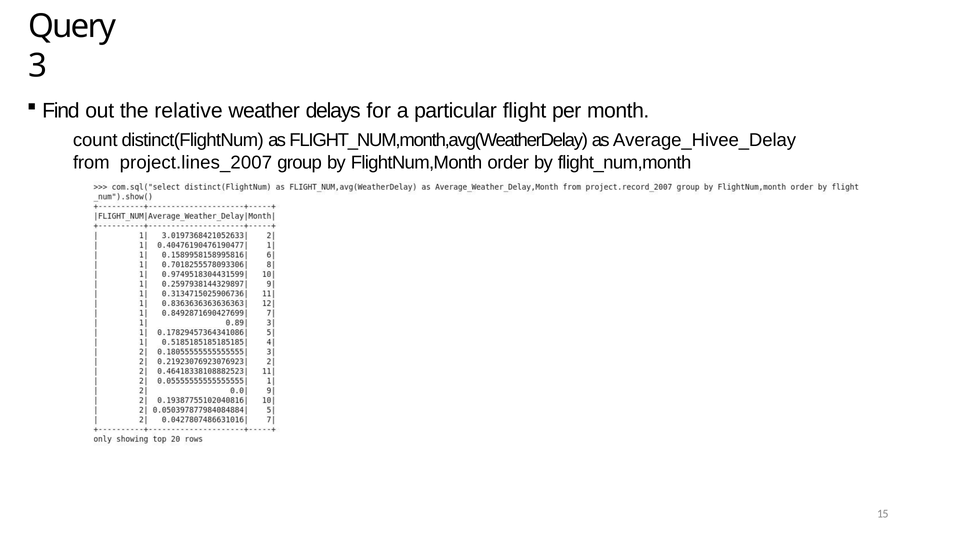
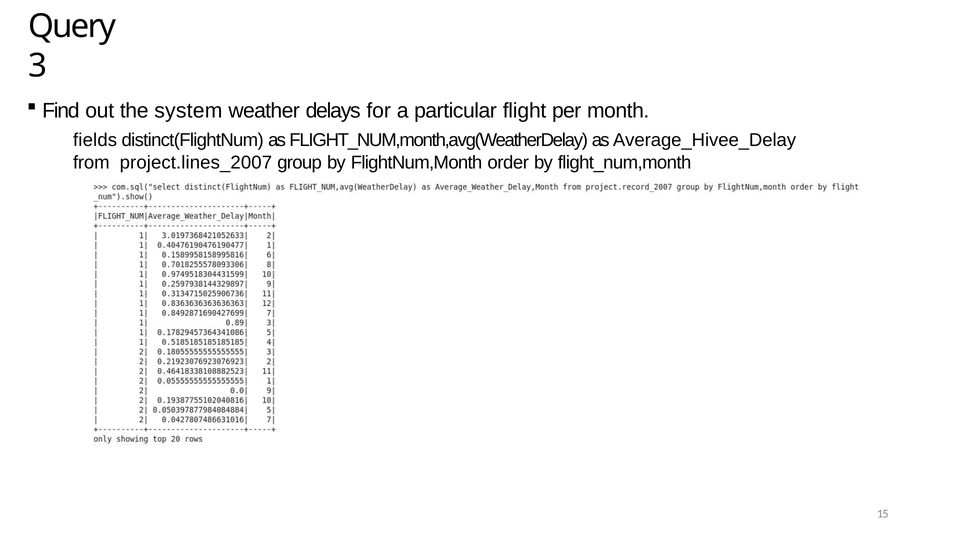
relative: relative -> system (188, 111)
count: count -> fields (95, 140)
